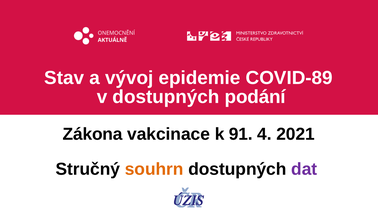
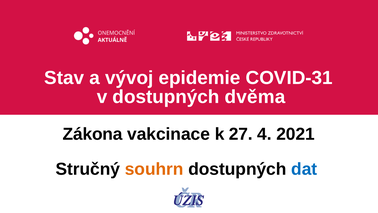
COVID-89: COVID-89 -> COVID-31 (289, 78)
podání: podání -> dvěma (255, 97)
91: 91 -> 27 (241, 134)
dat colour: purple -> blue (304, 169)
